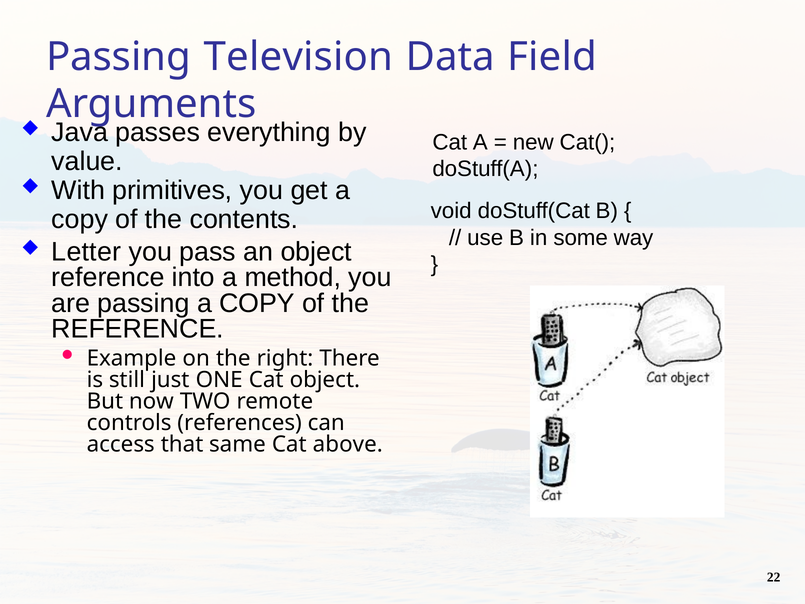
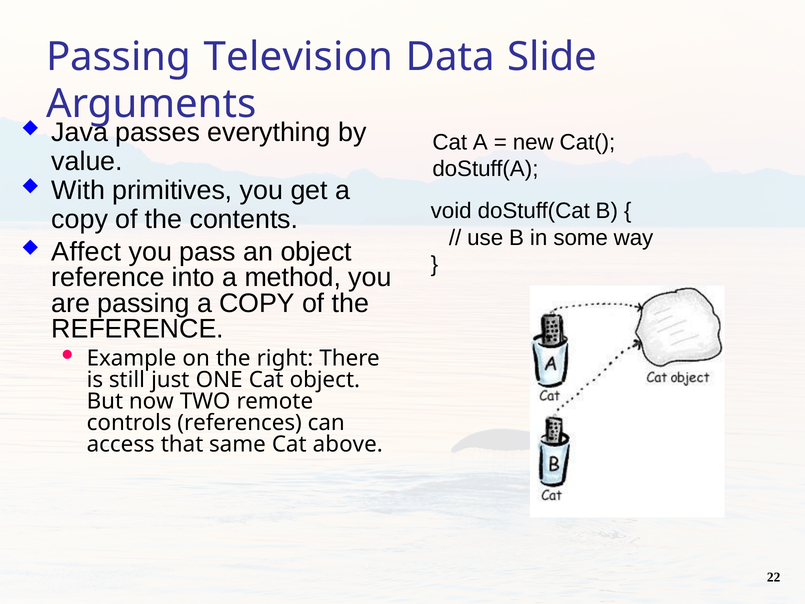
Field: Field -> Slide (552, 57)
Letter: Letter -> Affect (86, 252)
